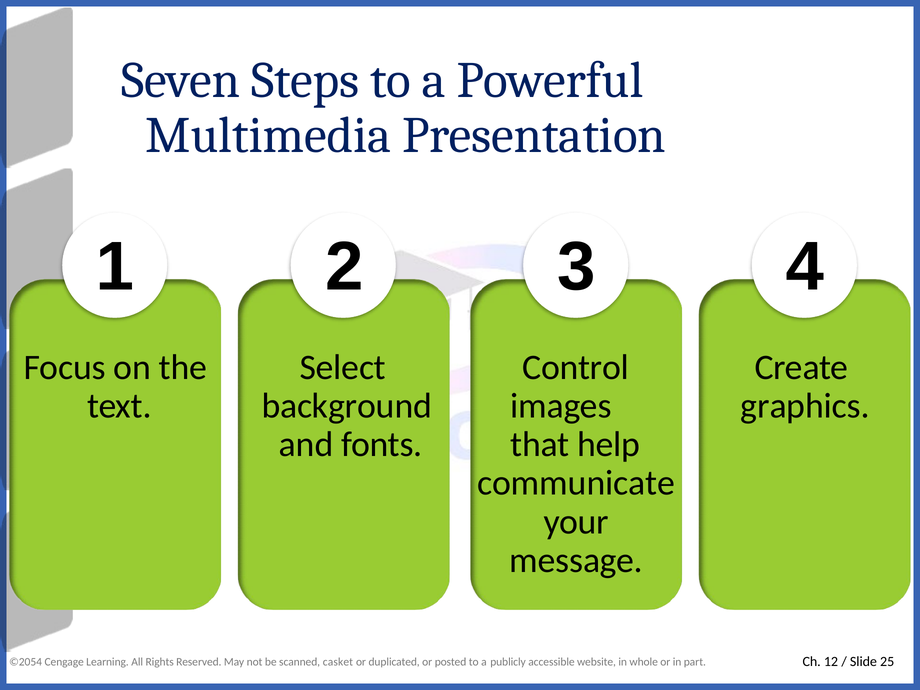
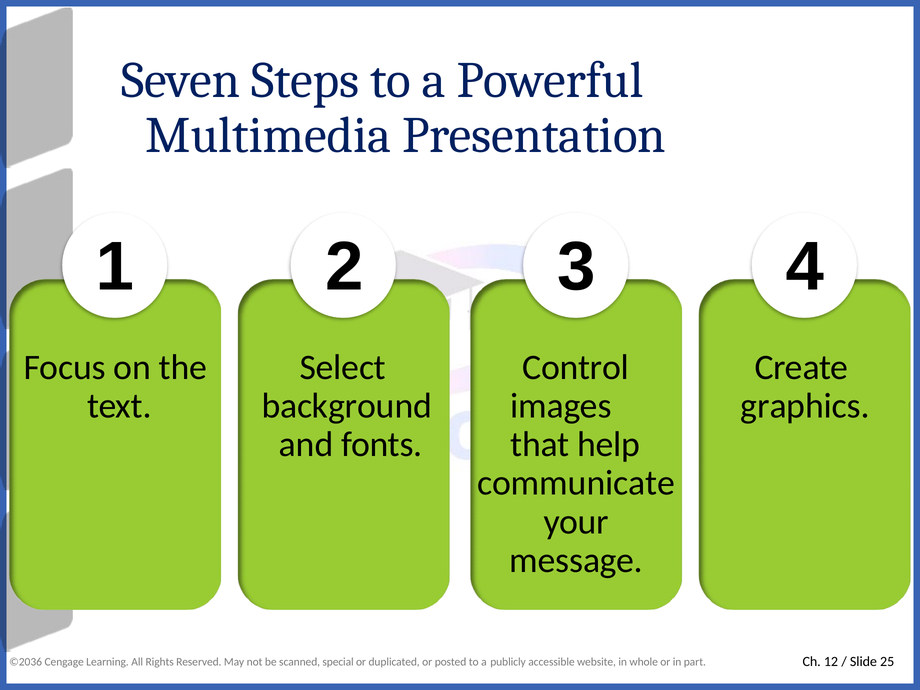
©2054: ©2054 -> ©2036 (26, 662)
casket: casket -> special (338, 662)
